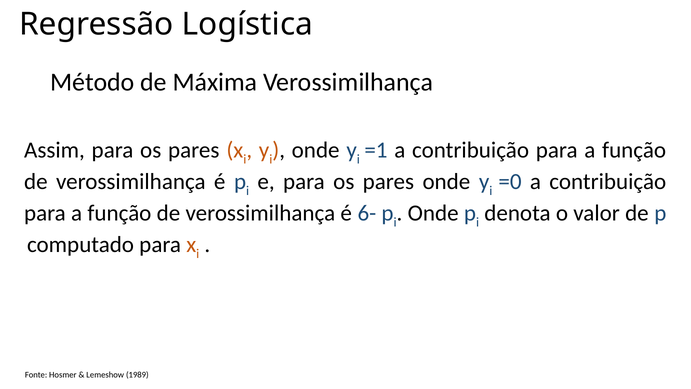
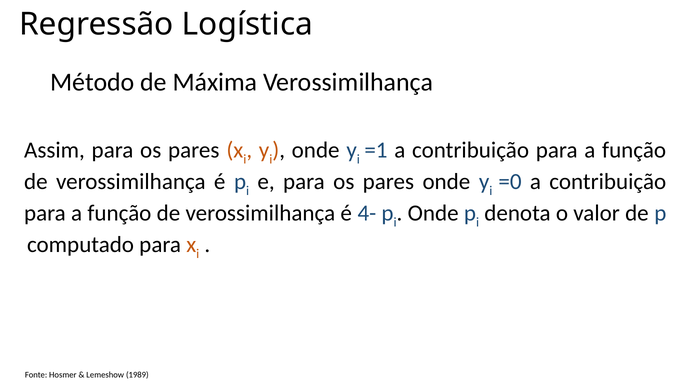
6-: 6- -> 4- (367, 213)
